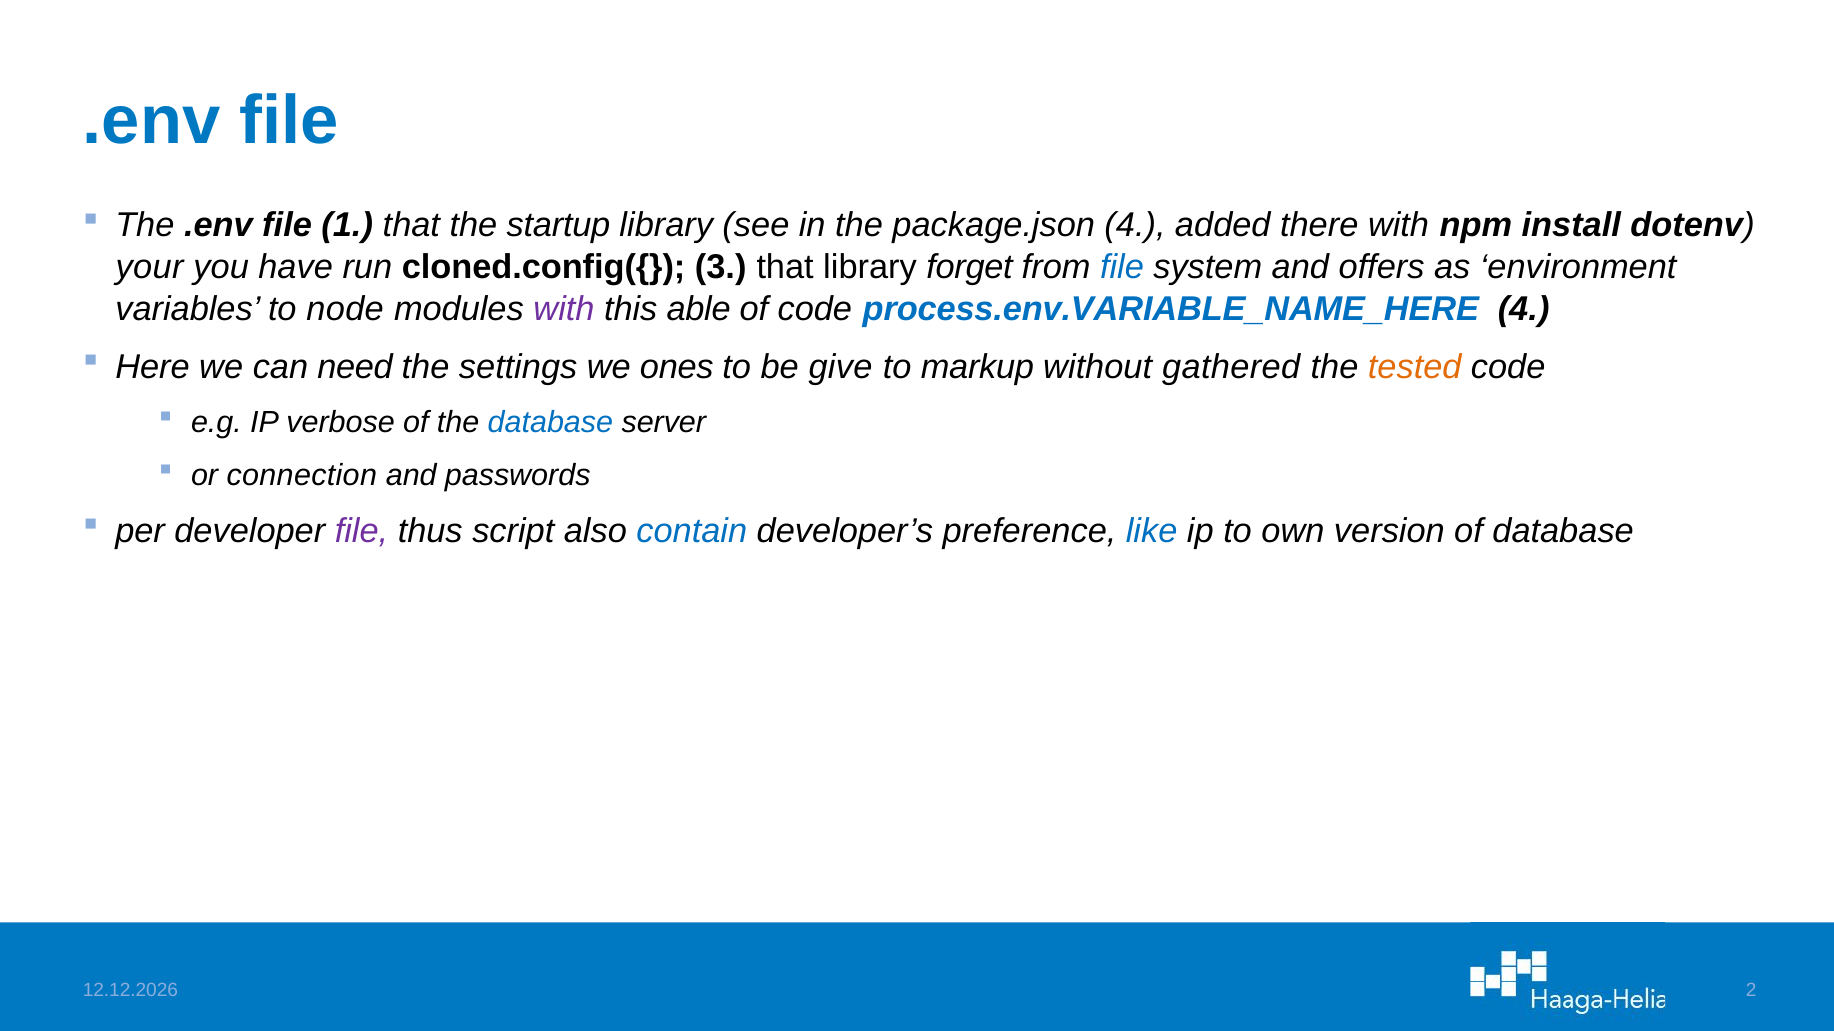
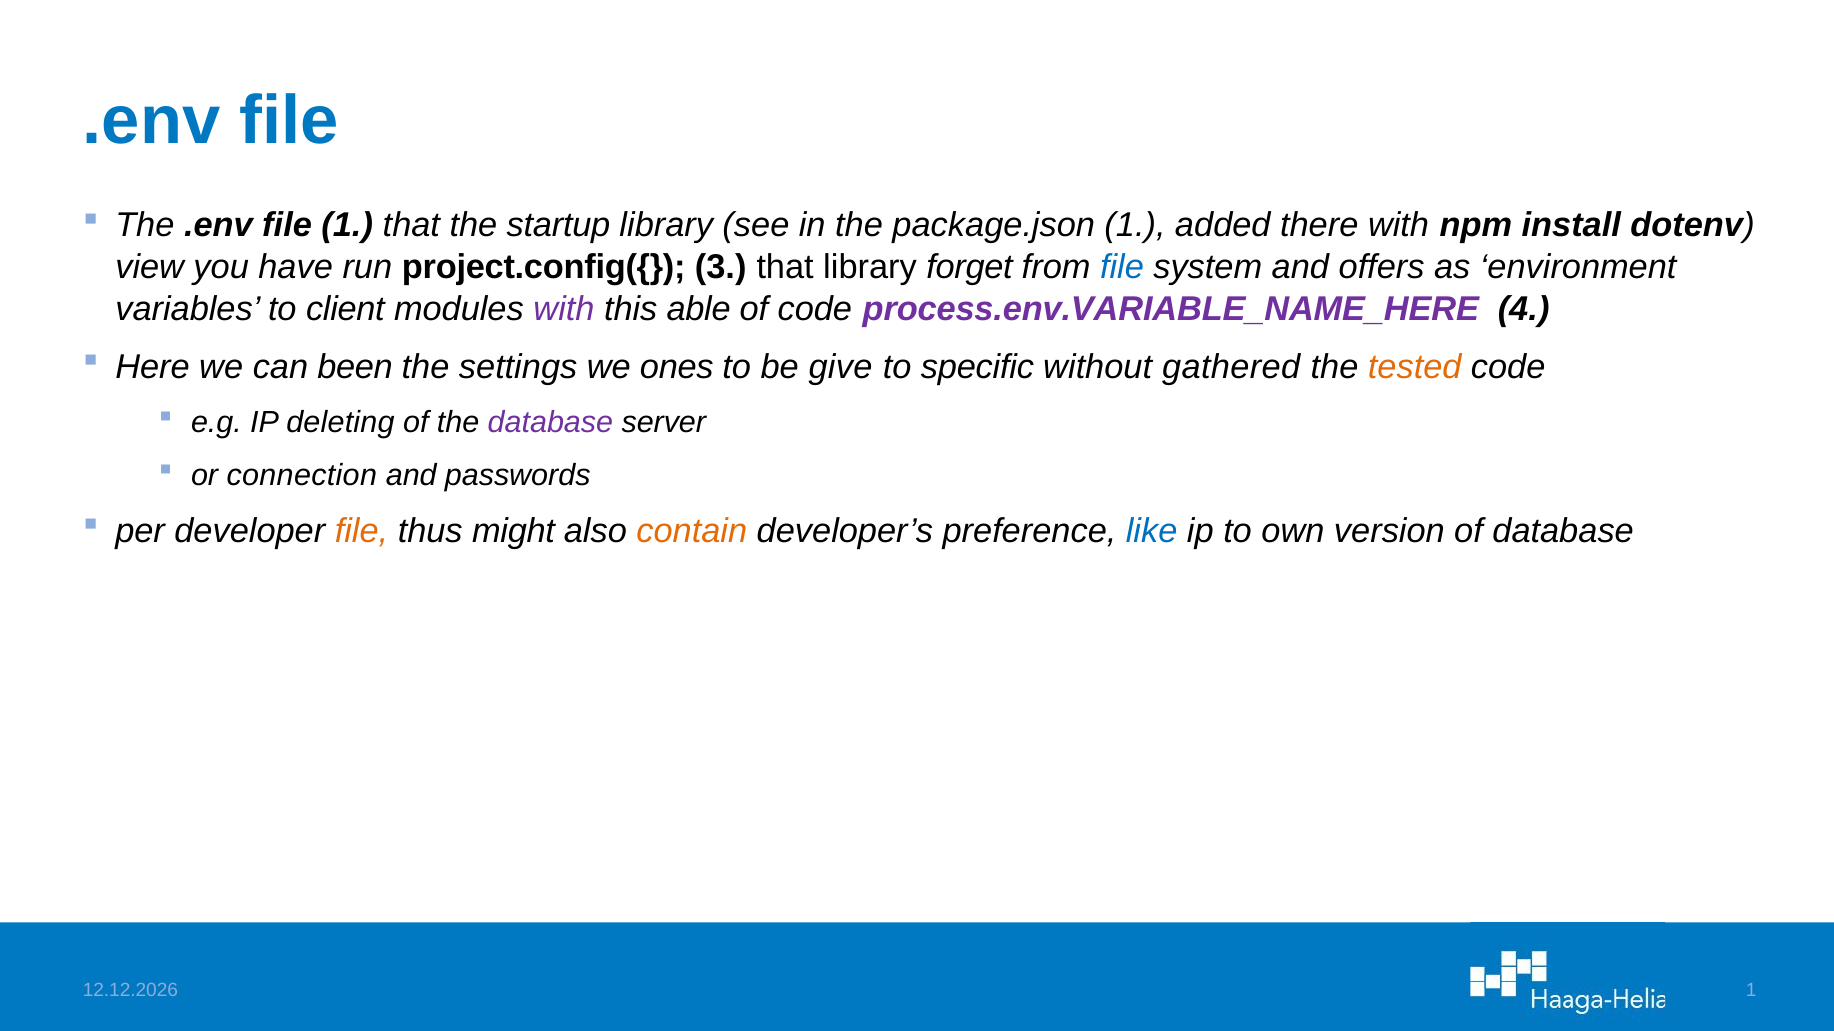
package.json 4: 4 -> 1 (1135, 226)
your: your -> view (150, 268)
cloned.config({: cloned.config({ -> project.config({ (544, 268)
node: node -> client (345, 310)
process.env.VARIABLE_NAME_HERE colour: blue -> purple (1171, 310)
need: need -> been (355, 367)
markup: markup -> specific (977, 367)
verbose: verbose -> deleting (340, 423)
database colour: blue -> purple (550, 423)
file colour: purple -> orange (361, 531)
script: script -> might (513, 531)
contain colour: blue -> orange (692, 531)
2: 2 -> 1 (1751, 991)
